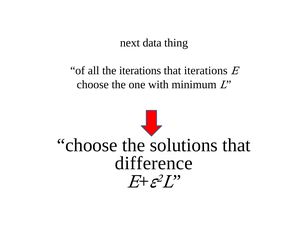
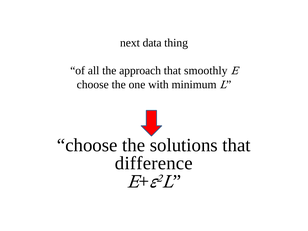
the iterations: iterations -> approach (140, 71)
that iterations: iterations -> smoothly (206, 71)
